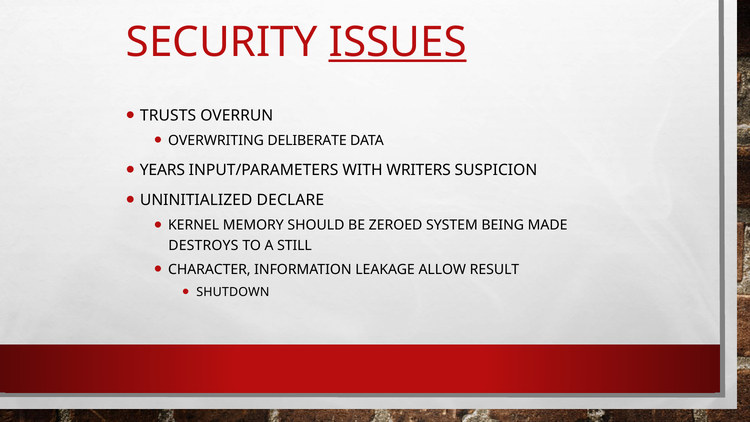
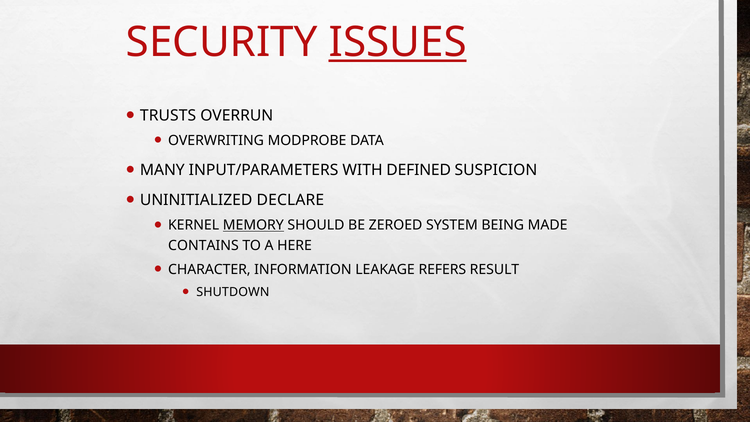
DELIBERATE: DELIBERATE -> MODPROBE (307, 140)
YEARS: YEARS -> MANY (162, 170)
WRITERS: WRITERS -> DEFINED (419, 170)
MEMORY underline: none -> present (253, 225)
DESTROYS: DESTROYS -> CONTAINS (203, 245)
STILL: STILL -> HERE (295, 245)
ALLOW: ALLOW -> REFERS (442, 270)
